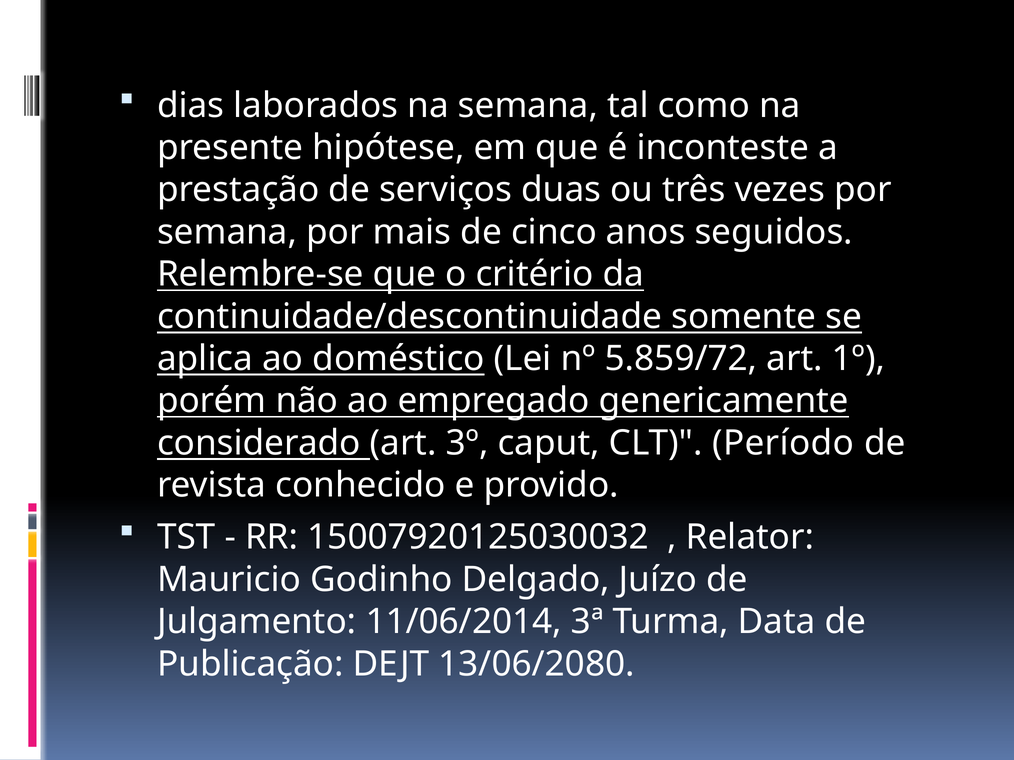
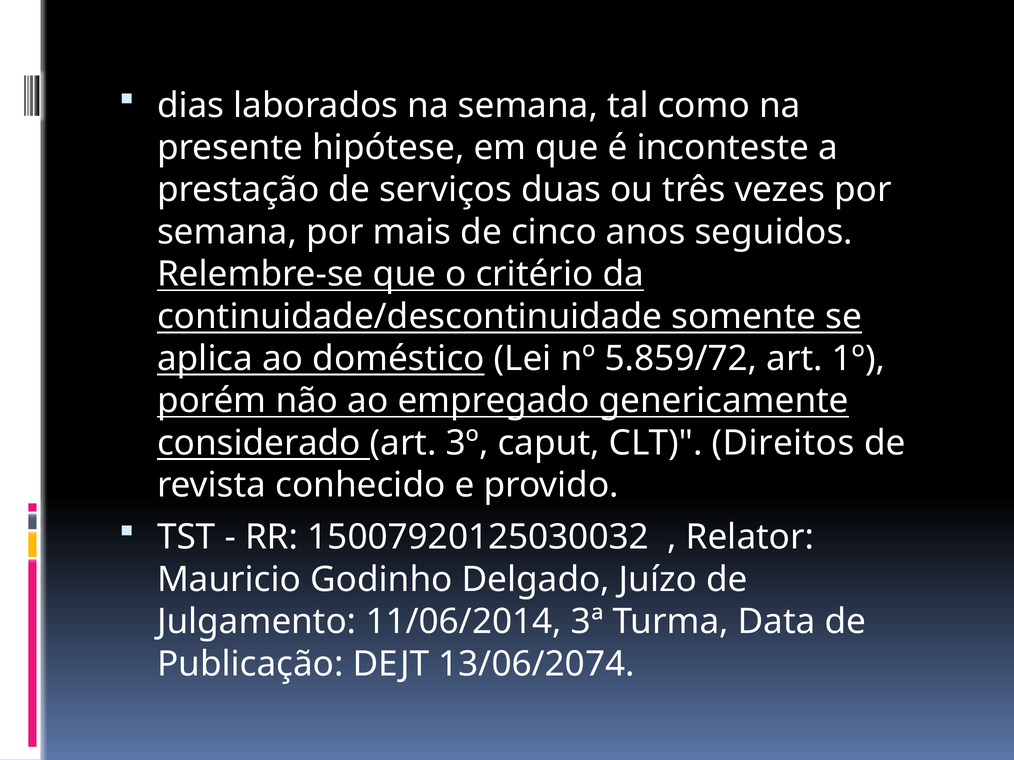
Período: Período -> Direitos (783, 443)
13/06/2080: 13/06/2080 -> 13/06/2074 (536, 664)
